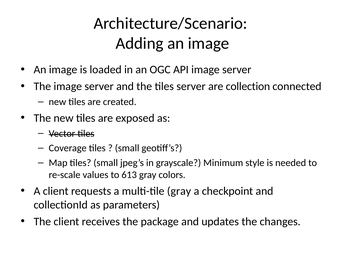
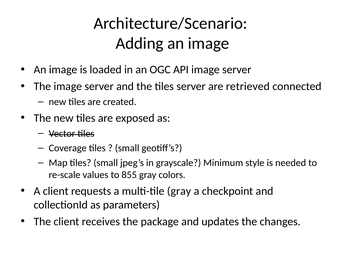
collection: collection -> retrieved (248, 87)
613: 613 -> 855 (129, 175)
